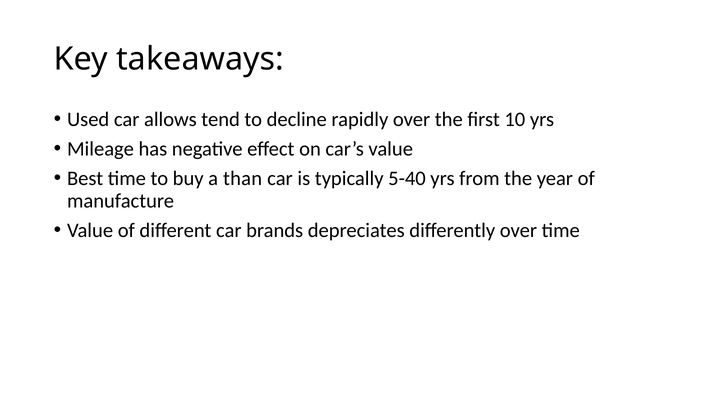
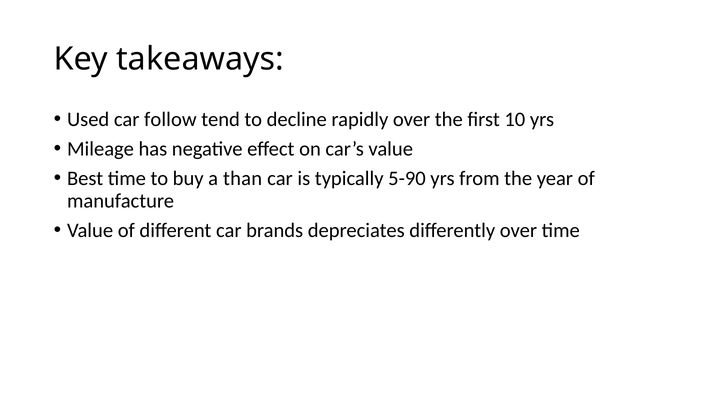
allows: allows -> follow (170, 119)
5-40: 5-40 -> 5-90 (407, 179)
